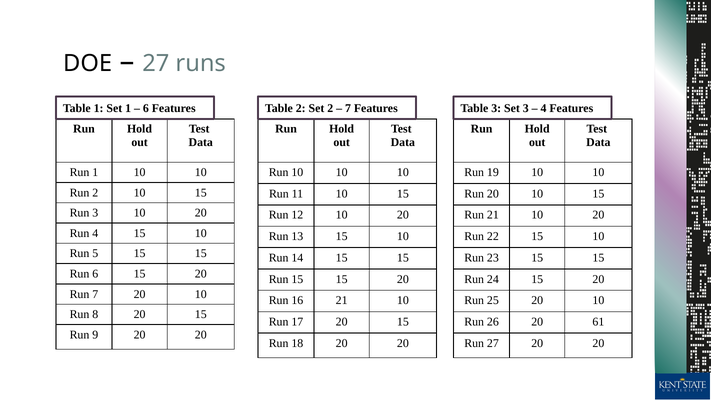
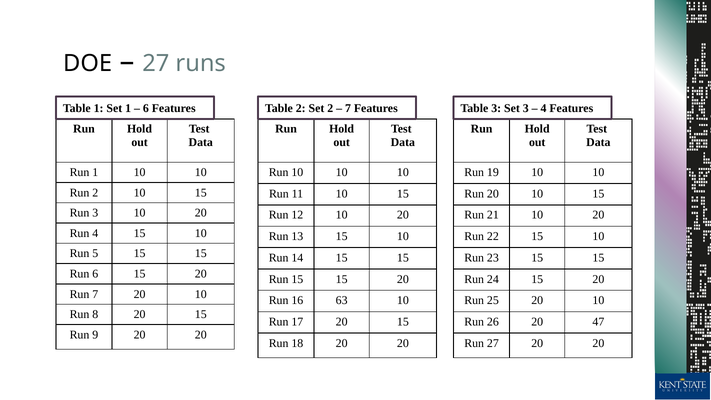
21​: 21​ -> 63​ (343, 300)
61​: 61​ -> 47​ (600, 322)
